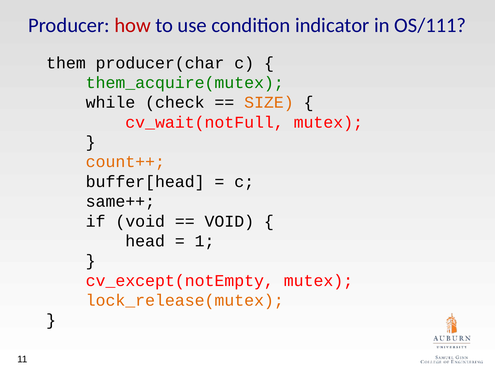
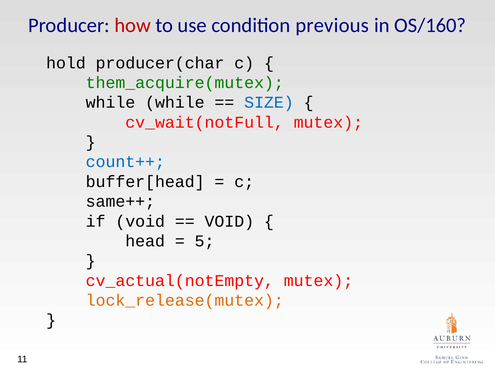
indicator: indicator -> previous (332, 25)
OS/111: OS/111 -> OS/160 (430, 25)
them: them -> hold (66, 63)
while check: check -> while (175, 103)
SIZE colour: orange -> blue (269, 103)
count++ colour: orange -> blue (125, 162)
1: 1 -> 5 (205, 241)
cv_except(notEmpty: cv_except(notEmpty -> cv_actual(notEmpty (180, 281)
